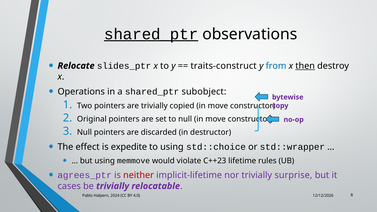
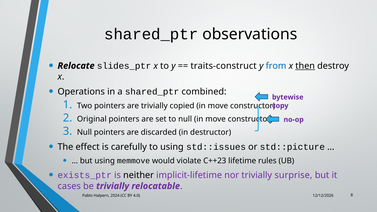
shared_ptr underline: present -> none (151, 34)
subobject: subobject -> combined (204, 92)
expedite: expedite -> carefully (129, 147)
std::choice: std::choice -> std::issues (216, 147)
std::wrapper: std::wrapper -> std::picture (292, 147)
agrees_ptr: agrees_ptr -> exists_ptr (85, 175)
neither colour: red -> black (139, 175)
